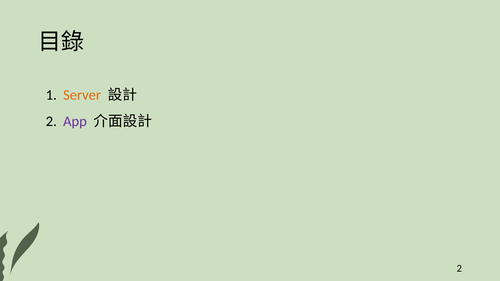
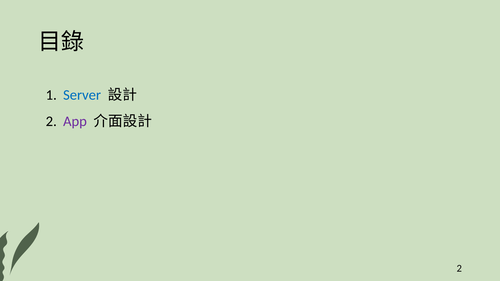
Server colour: orange -> blue (82, 95)
